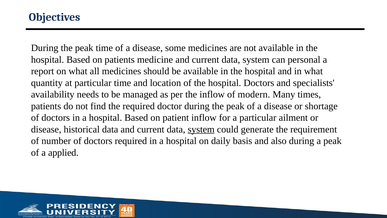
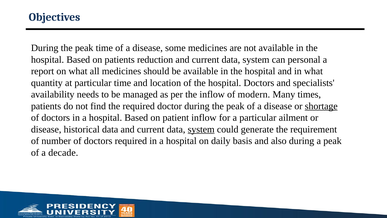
medicine: medicine -> reduction (155, 60)
shortage underline: none -> present (321, 106)
applied: applied -> decade (63, 152)
